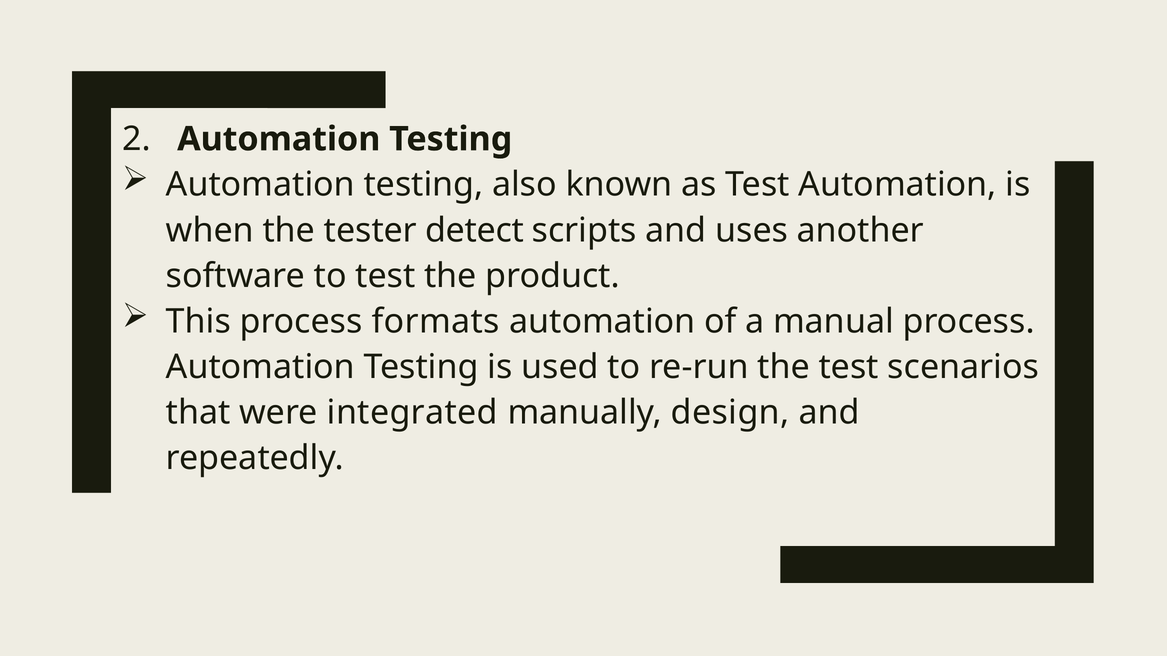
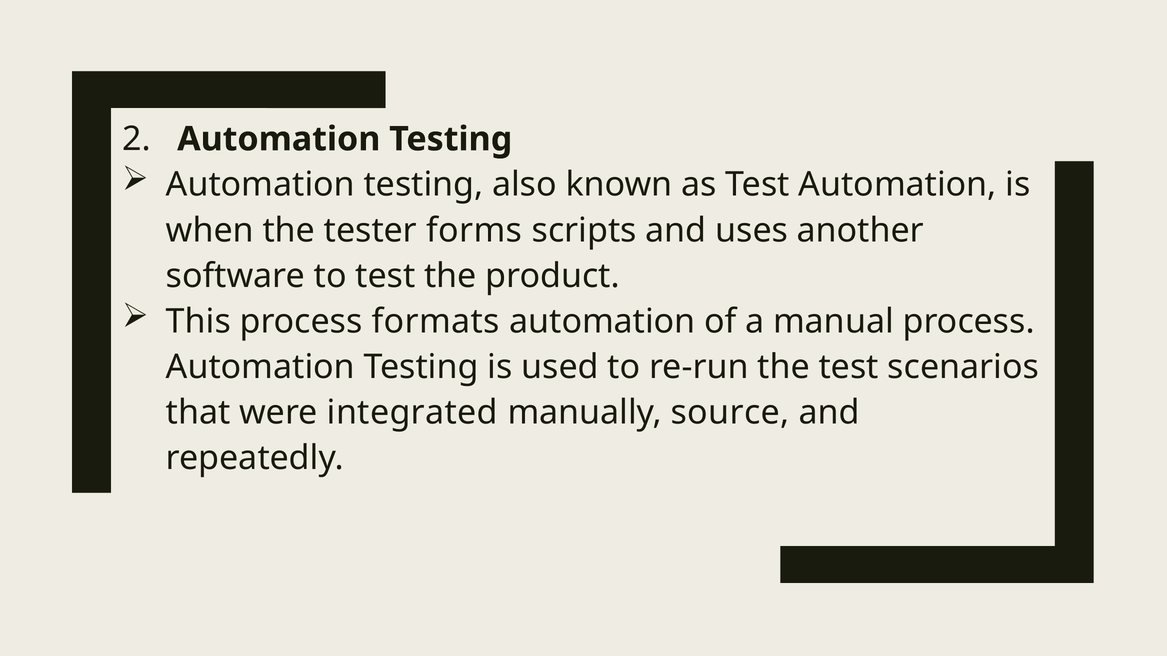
detect: detect -> forms (474, 230)
design: design -> source (730, 413)
